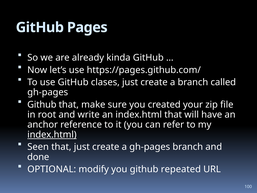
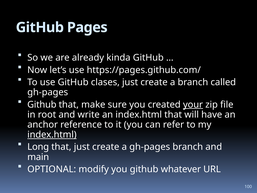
your underline: none -> present (193, 104)
Seen: Seen -> Long (38, 147)
done: done -> main (38, 157)
repeated: repeated -> whatever (181, 169)
